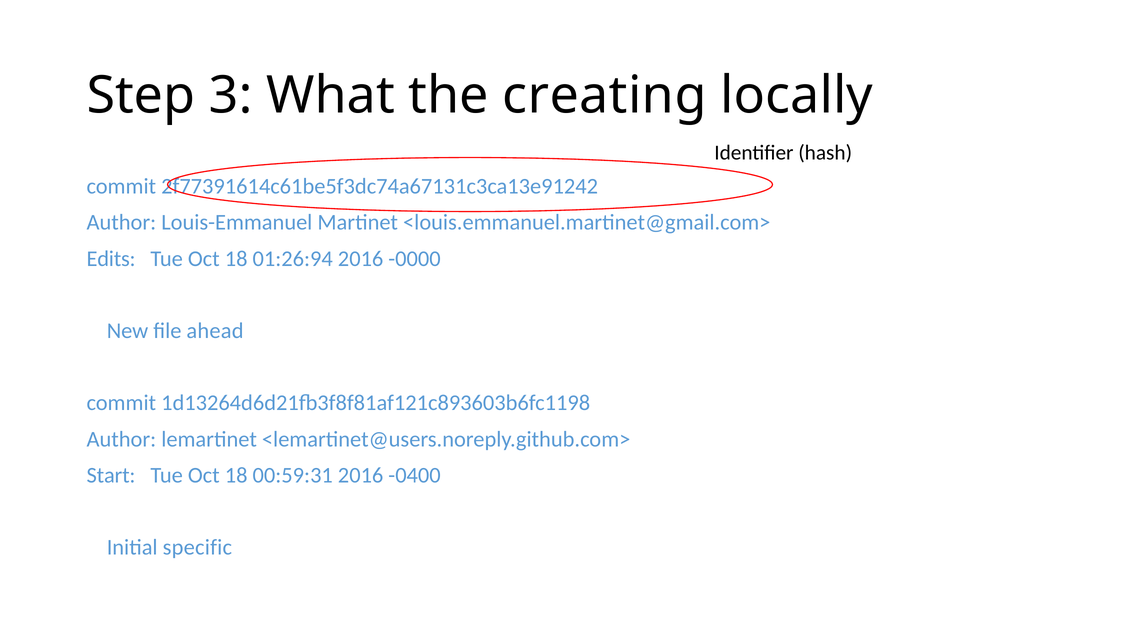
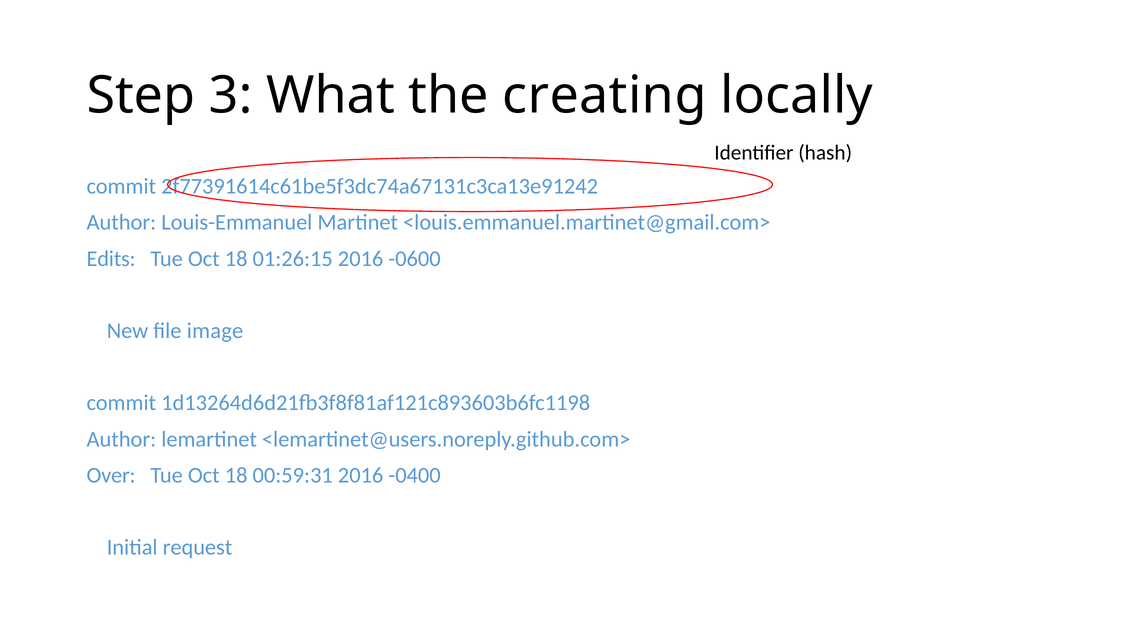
01:26:94: 01:26:94 -> 01:26:15 (293, 259)
-0000: -0000 -> -0600 (415, 259)
ahead: ahead -> image (215, 331)
Start: Start -> Over (111, 475)
specific: specific -> request (197, 548)
